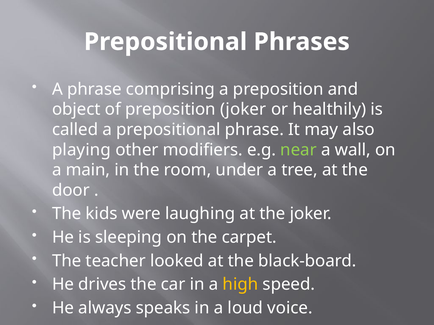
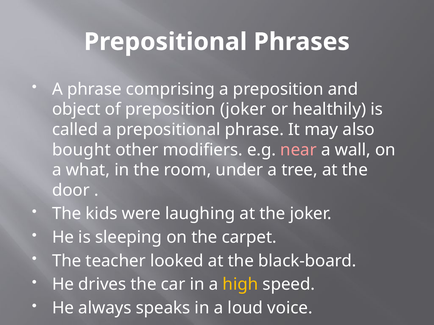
playing: playing -> bought (81, 150)
near colour: light green -> pink (298, 150)
main: main -> what (88, 170)
